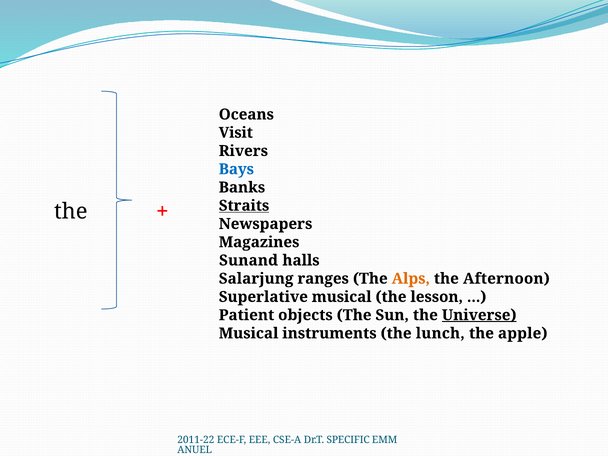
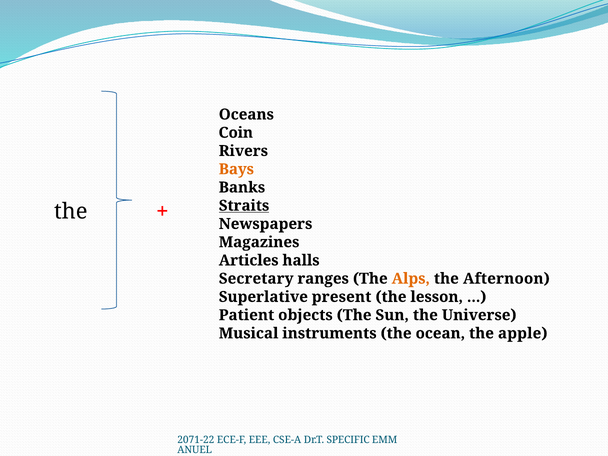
Visit: Visit -> Coin (236, 133)
Bays colour: blue -> orange (236, 169)
Sunand: Sunand -> Articles (249, 260)
Salarjung: Salarjung -> Secretary (256, 279)
Superlative musical: musical -> present (342, 297)
Universe underline: present -> none (479, 315)
lunch: lunch -> ocean (440, 333)
2011-22: 2011-22 -> 2071-22 (196, 440)
